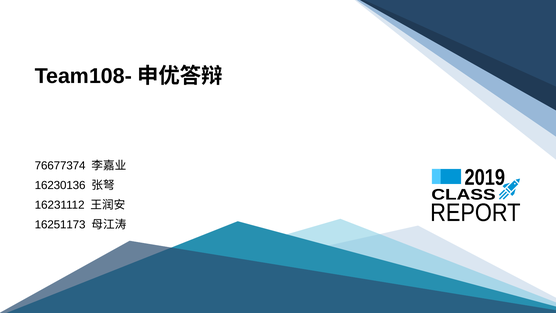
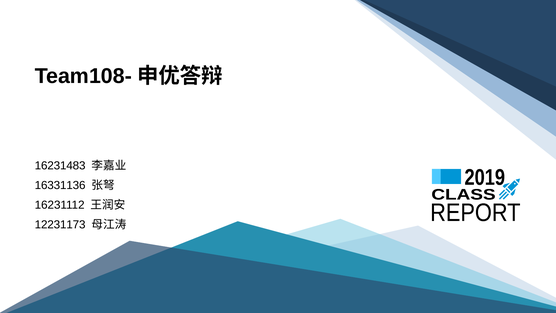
76677374: 76677374 -> 16231483 (60, 165)
16230136: 16230136 -> 16331136 (60, 185)
16251173: 16251173 -> 12231173 (60, 225)
